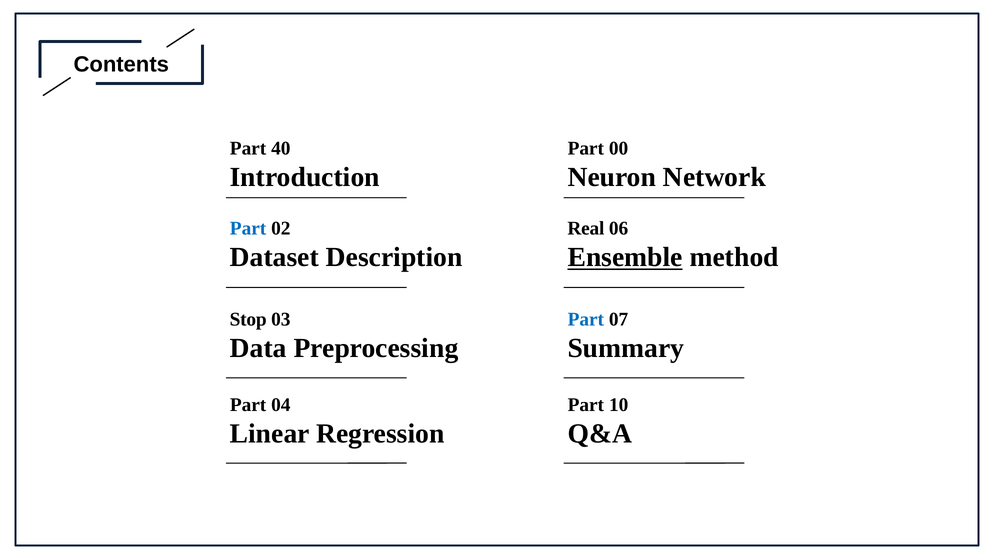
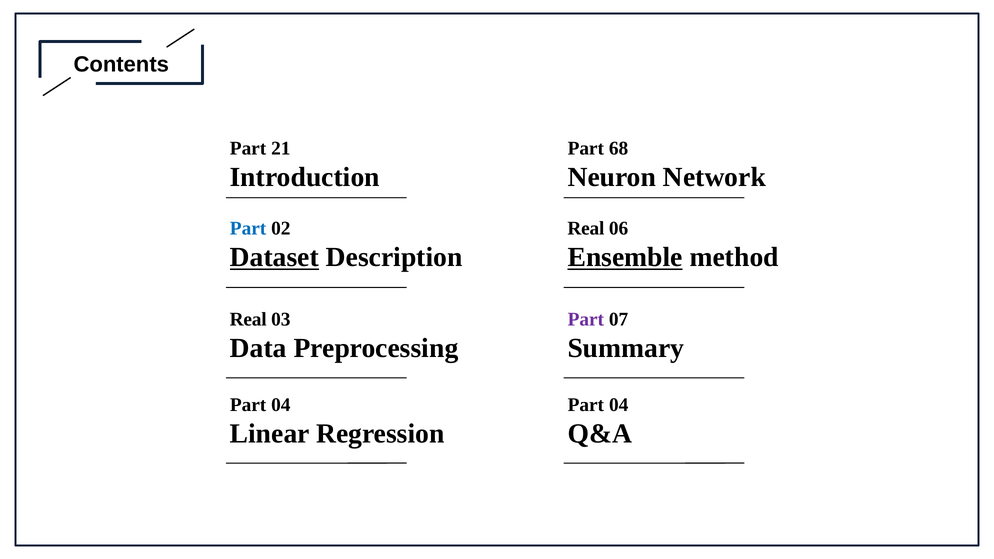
40: 40 -> 21 (281, 149)
00: 00 -> 68 (619, 149)
Dataset underline: none -> present (274, 257)
Stop: Stop -> Real (248, 320)
Part colour: blue -> purple (586, 320)
10: 10 -> 04 (619, 405)
